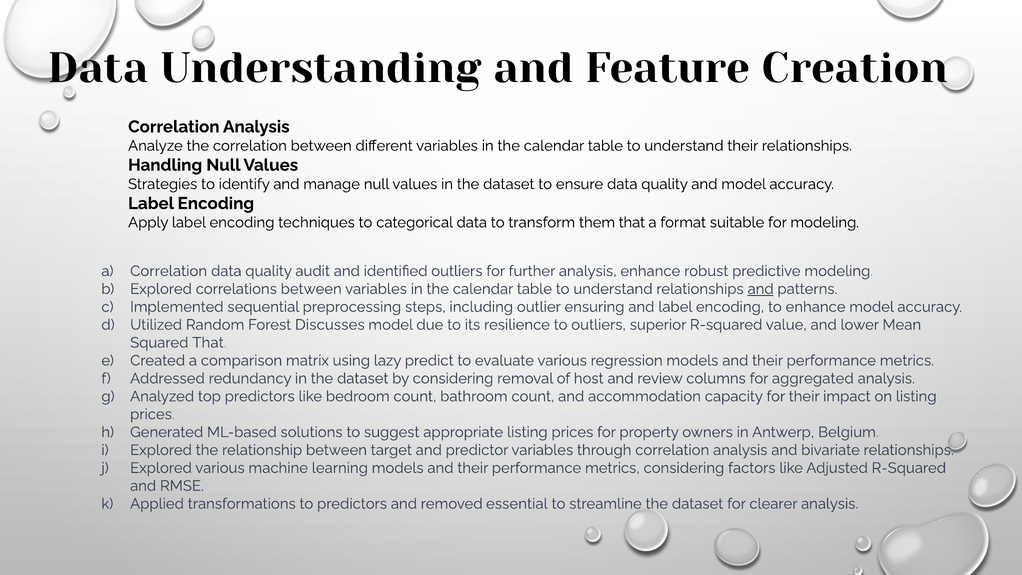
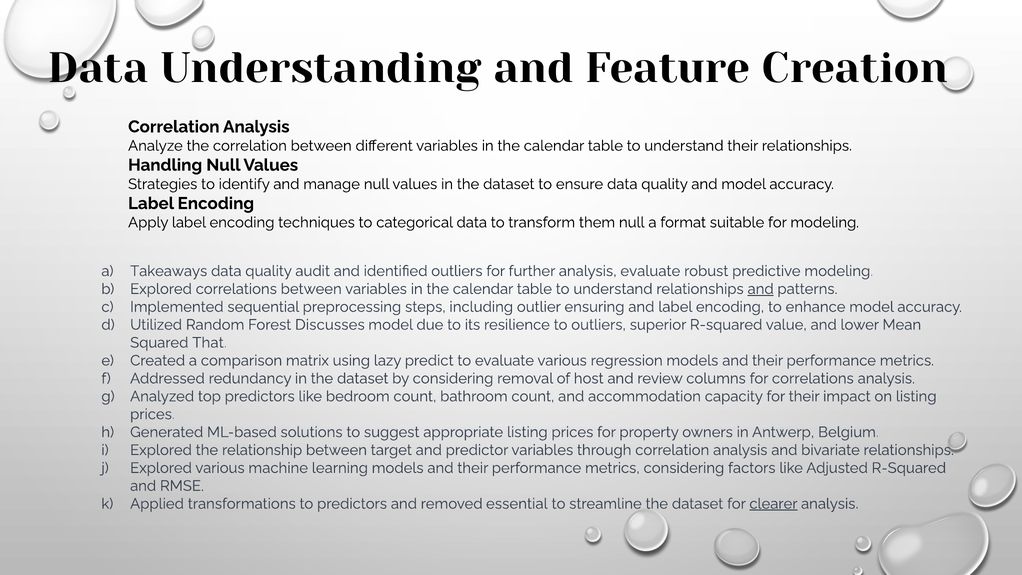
them that: that -> null (632, 222)
a Correlation: Correlation -> Takeaways (169, 271)
analysis enhance: enhance -> evaluate (650, 271)
for aggregated: aggregated -> correlations (813, 378)
clearer underline: none -> present (773, 504)
